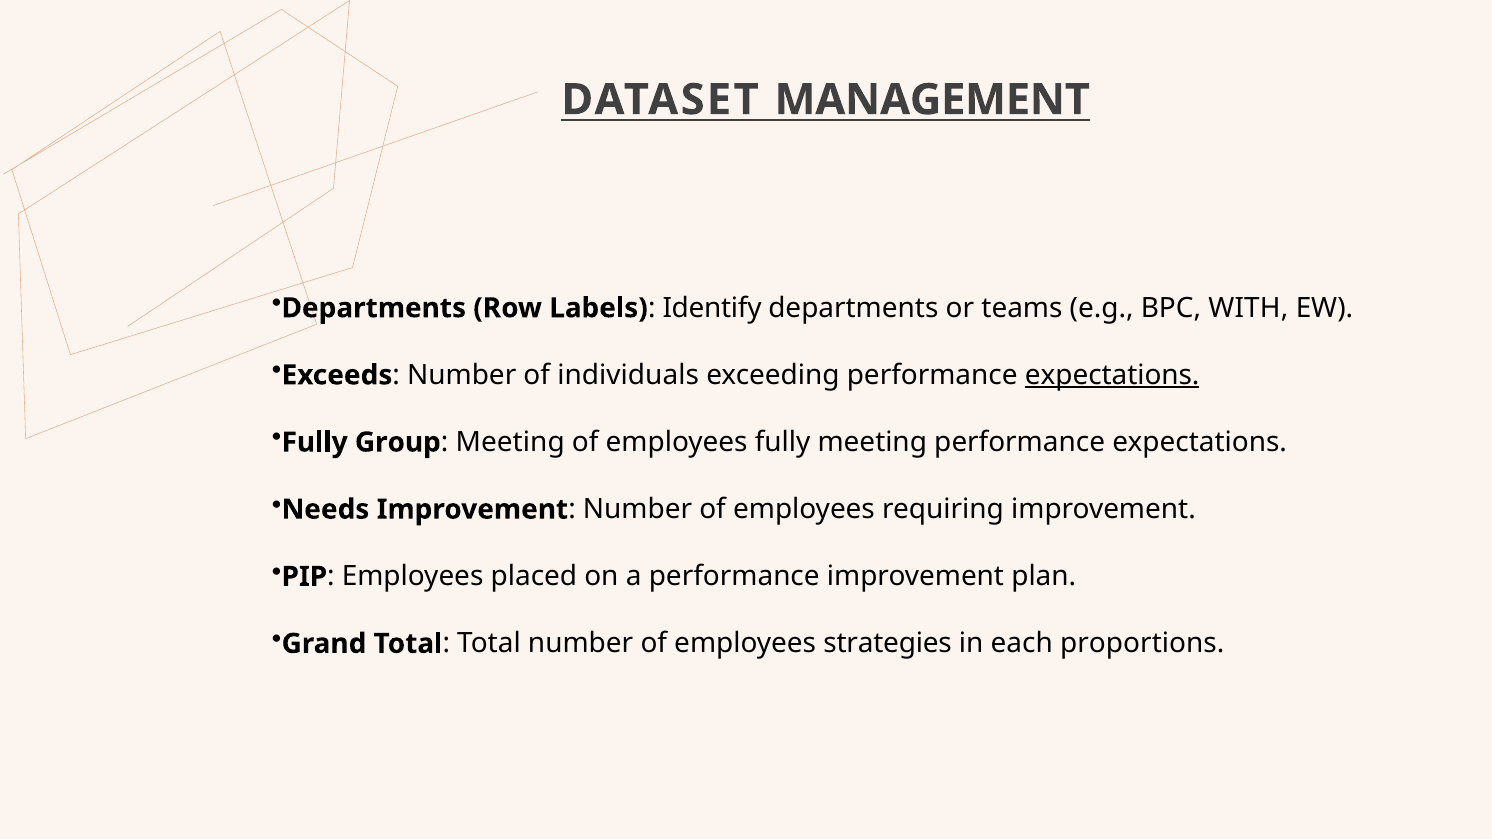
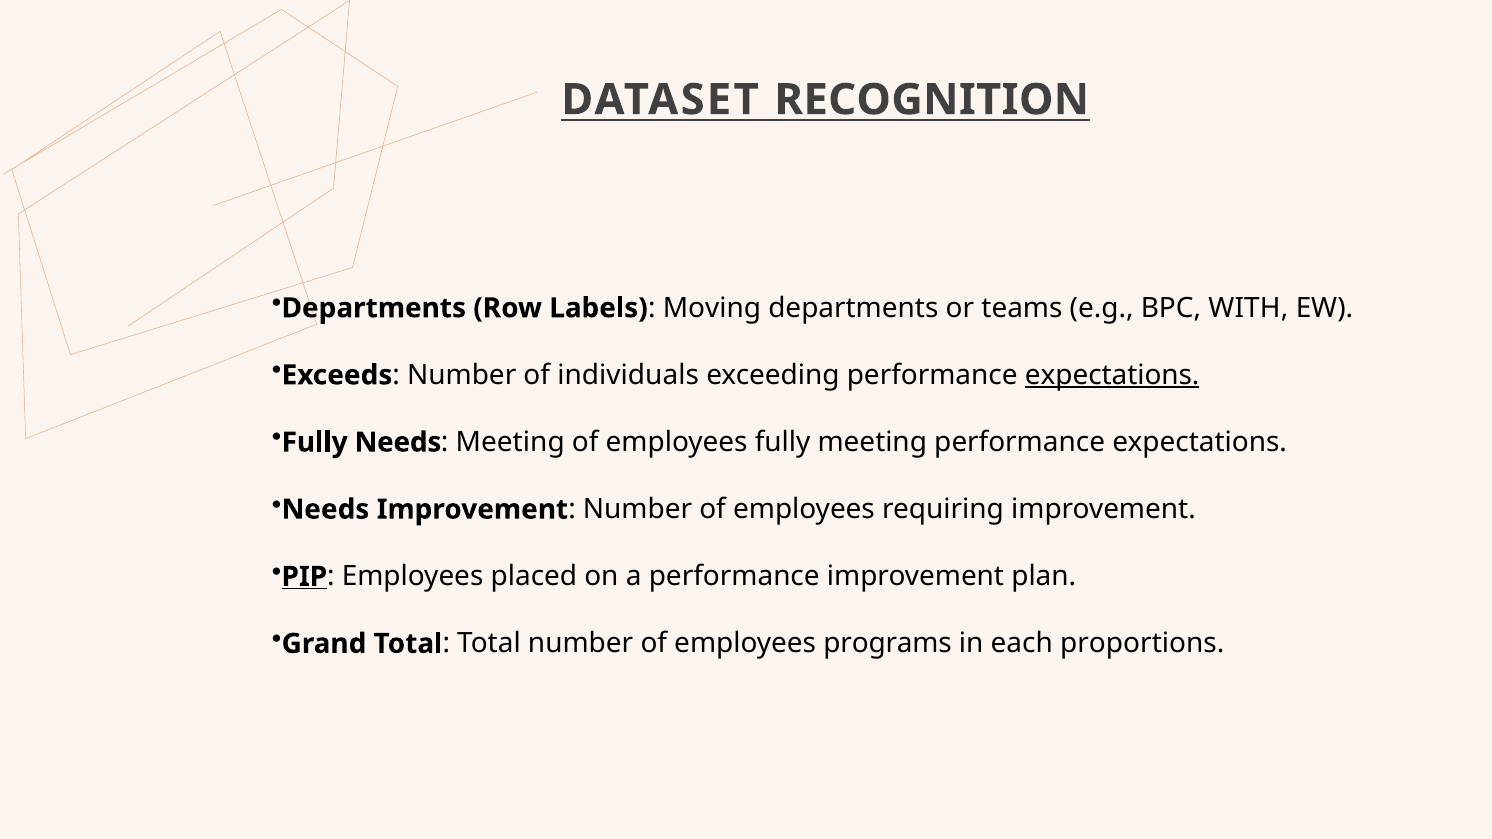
MANAGEMENT: MANAGEMENT -> RECOGNITION (932, 100)
Identify: Identify -> Moving (712, 308)
Fully Group: Group -> Needs (398, 442)
PIP underline: none -> present (304, 577)
strategies: strategies -> programs (888, 644)
